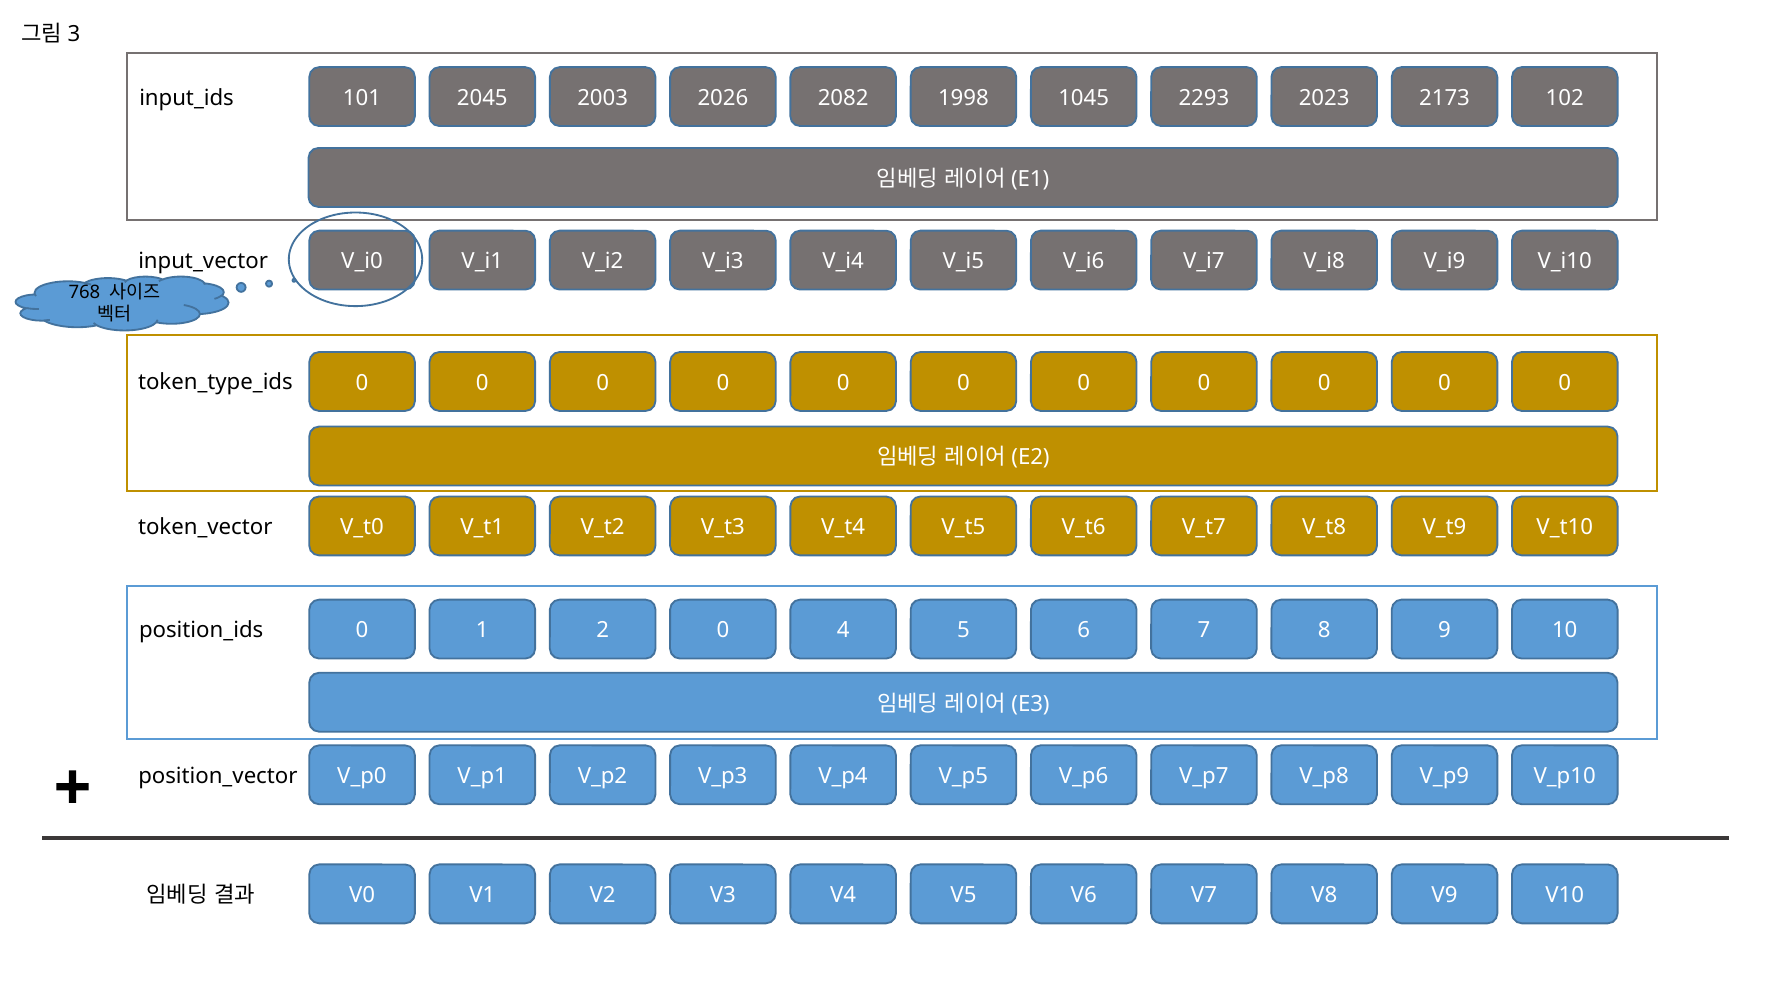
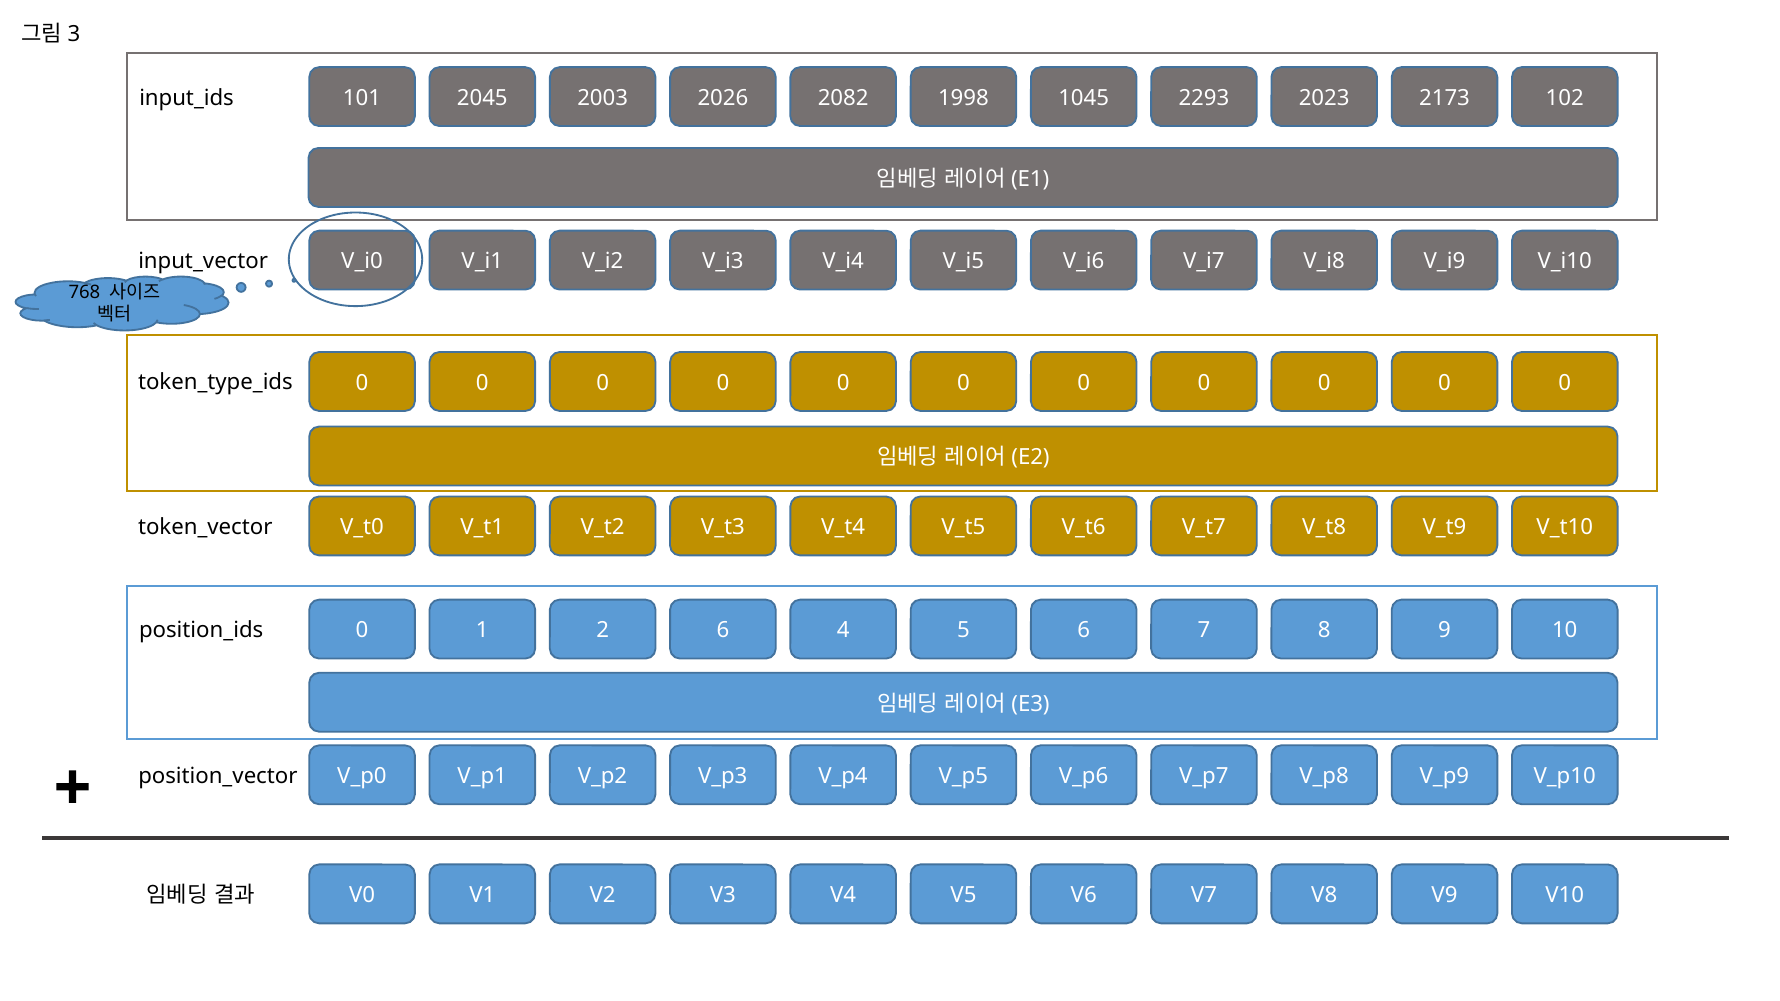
2 0: 0 -> 6 (723, 631)
